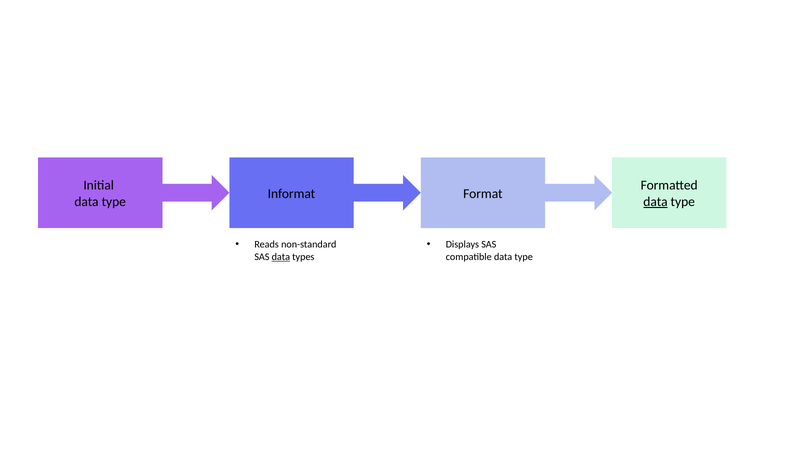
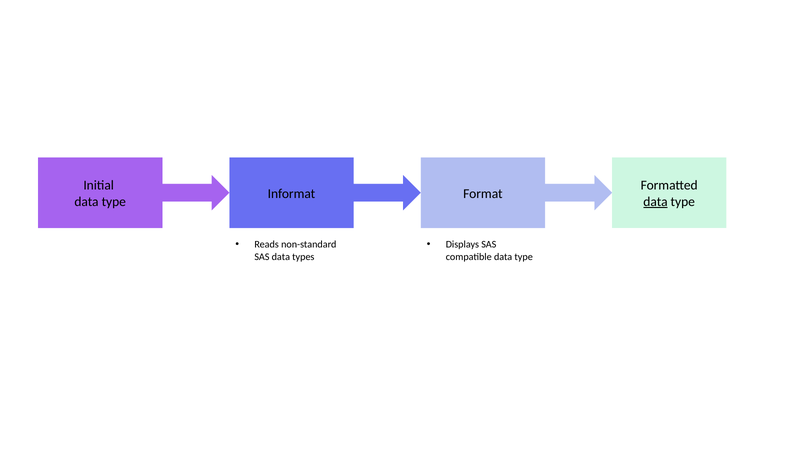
data underline: present -> none (281, 257)
